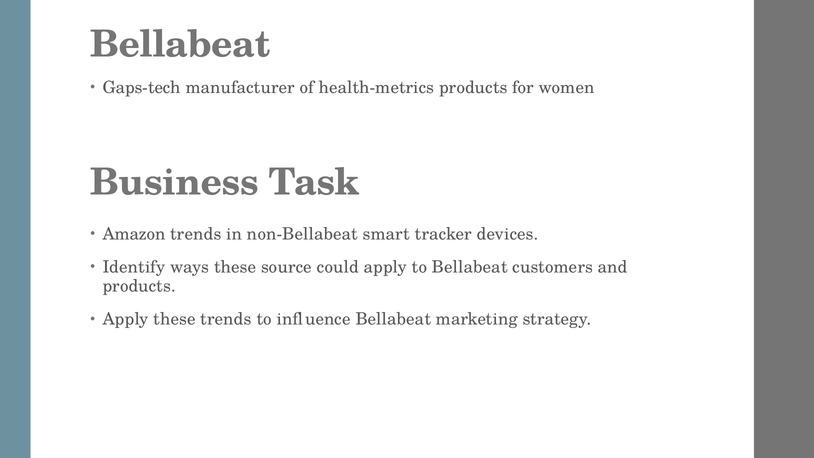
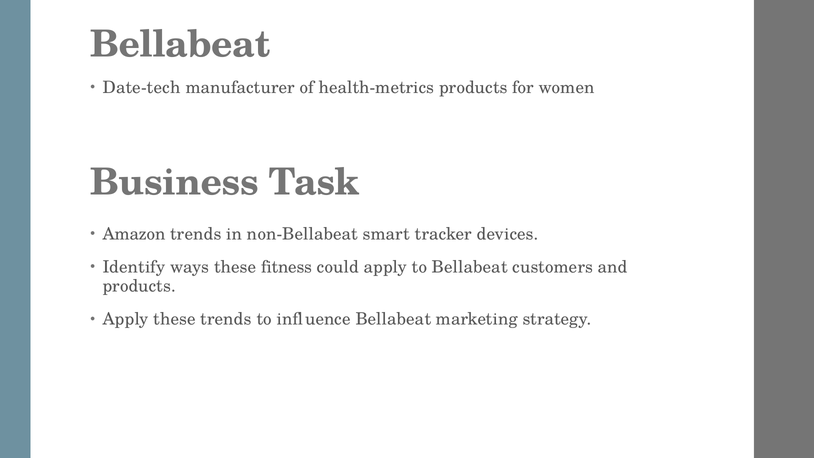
Gaps-tech: Gaps-tech -> Date-tech (142, 87)
source: source -> fitness (287, 267)
